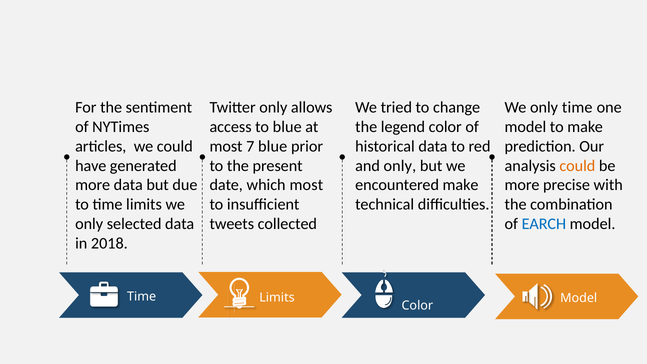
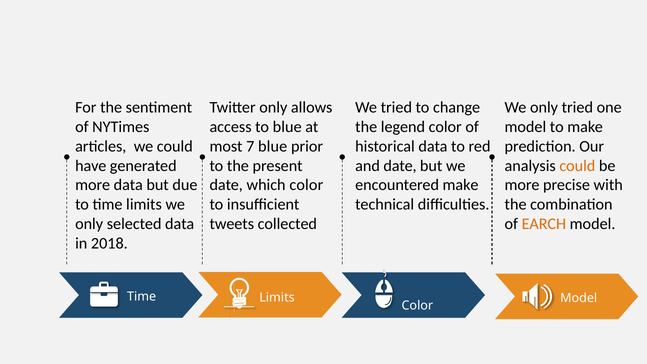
only time: time -> tried (577, 107)
and only: only -> date (400, 166)
which most: most -> color (306, 185)
EARCH colour: blue -> orange (544, 224)
